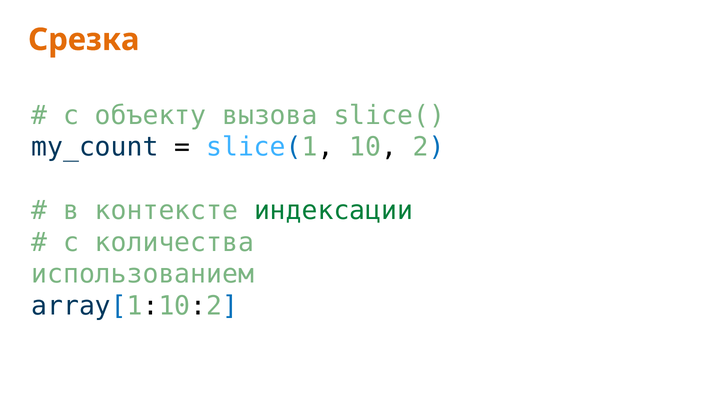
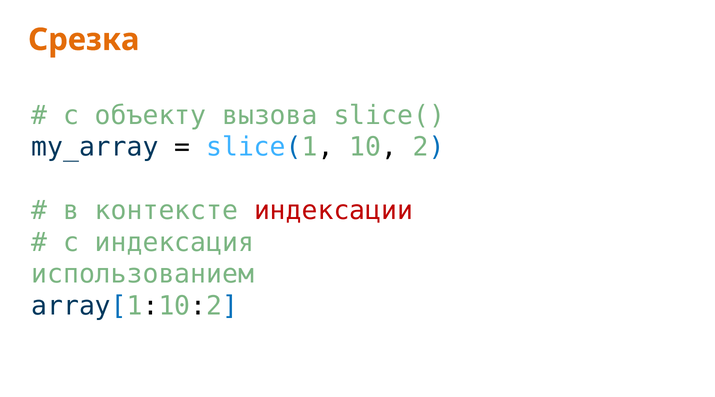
my_count: my_count -> my_array (95, 147)
индексации colour: green -> red (334, 210)
количества: количества -> индексация (174, 242)
